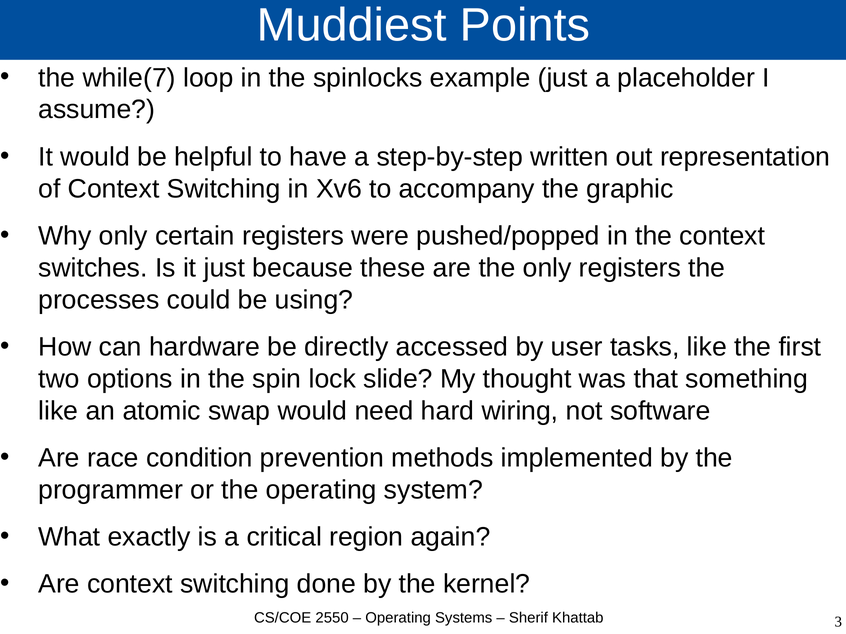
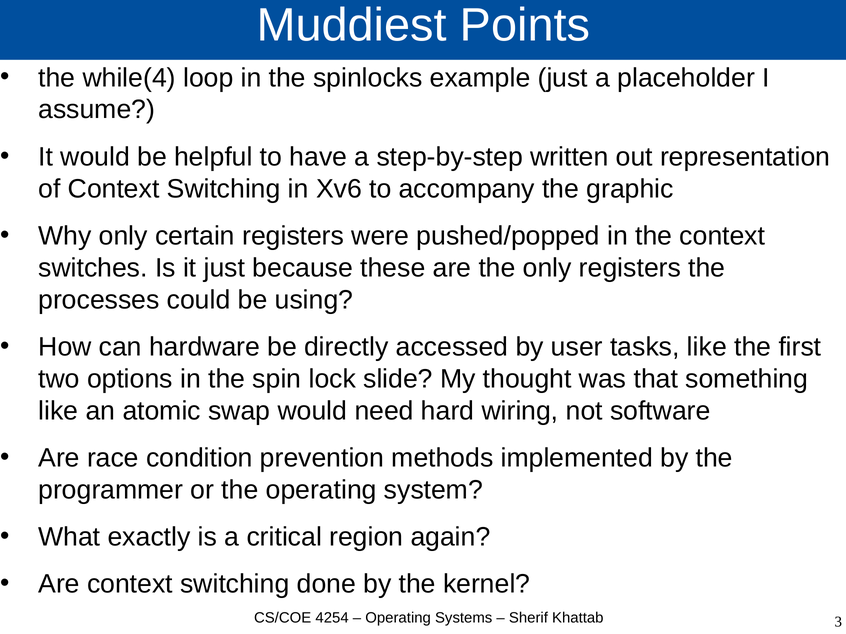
while(7: while(7 -> while(4 (129, 78)
2550: 2550 -> 4254 (332, 618)
